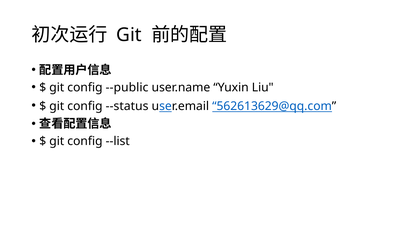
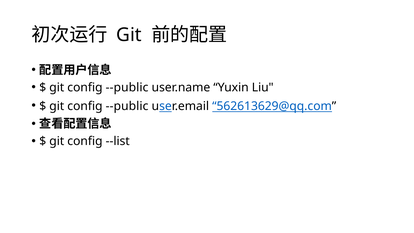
--status: --status -> --public (127, 106)
